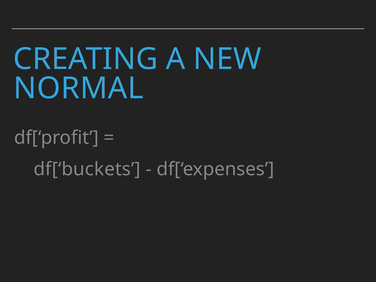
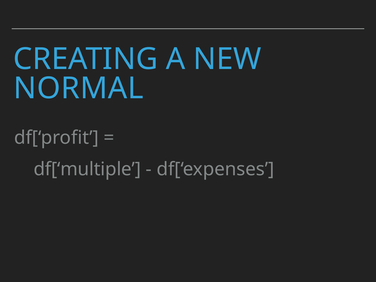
df[‘buckets: df[‘buckets -> df[‘multiple (87, 169)
